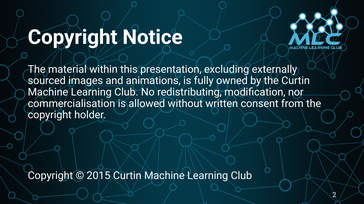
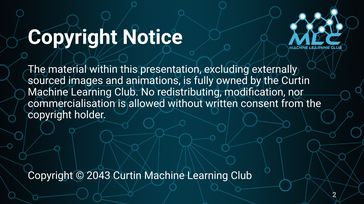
2015: 2015 -> 2043 (99, 176)
